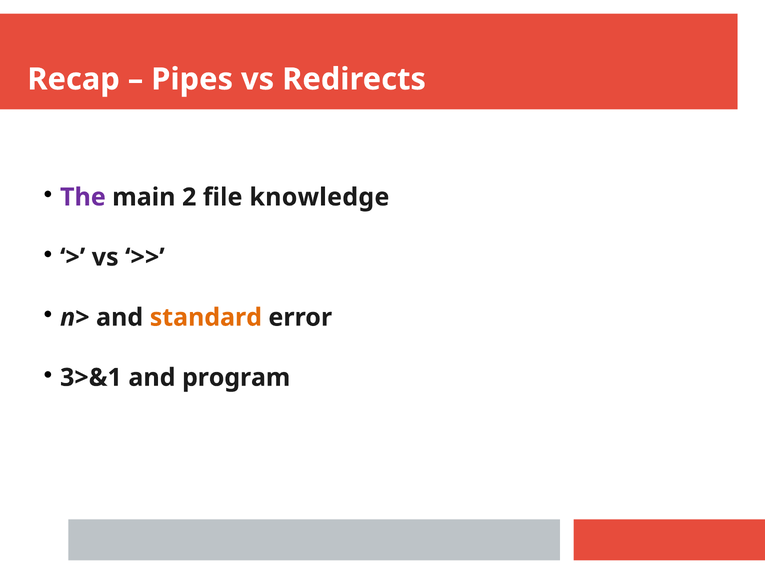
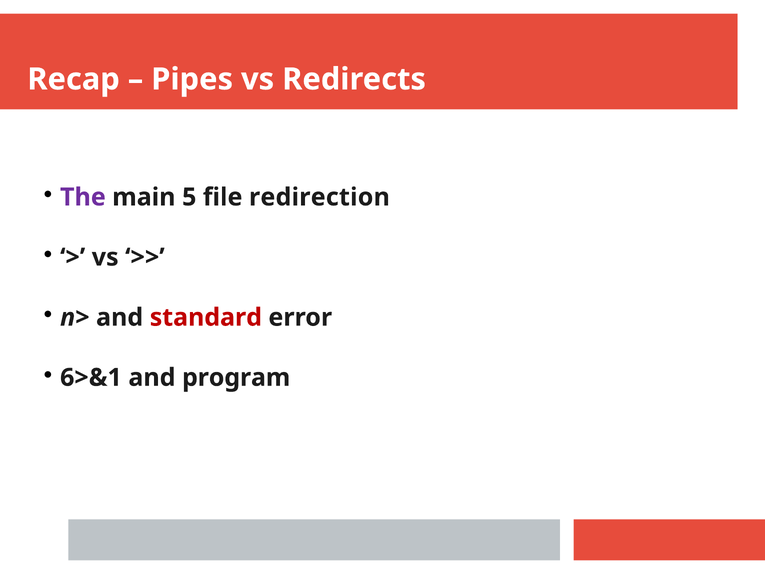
2: 2 -> 5 (189, 197)
knowledge: knowledge -> redirection (319, 197)
standard colour: orange -> red (206, 317)
3>&1: 3>&1 -> 6>&1 (91, 377)
